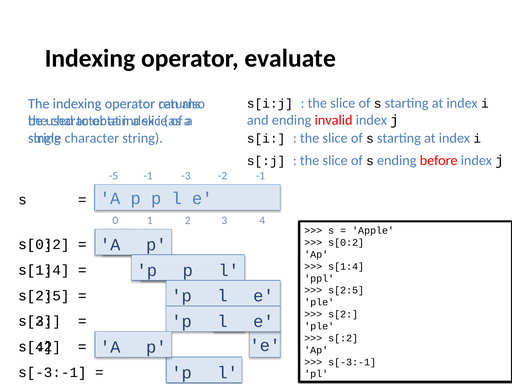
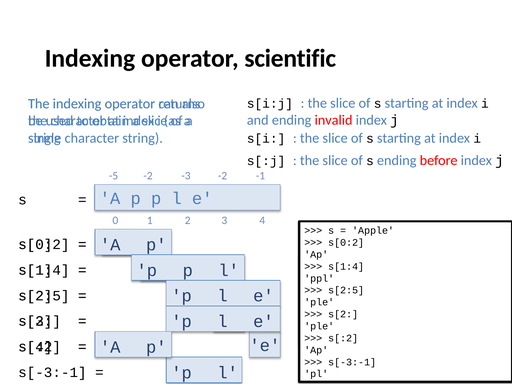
evaluate: evaluate -> scientific (290, 58)
-5 -1: -1 -> -2 (148, 176)
